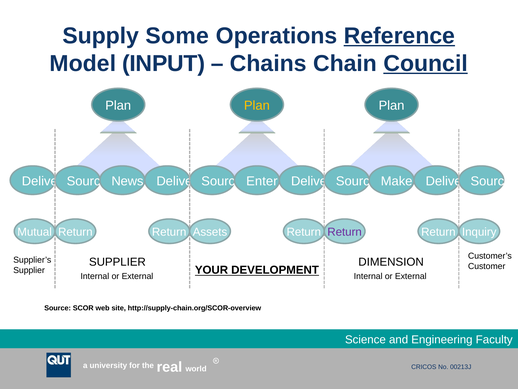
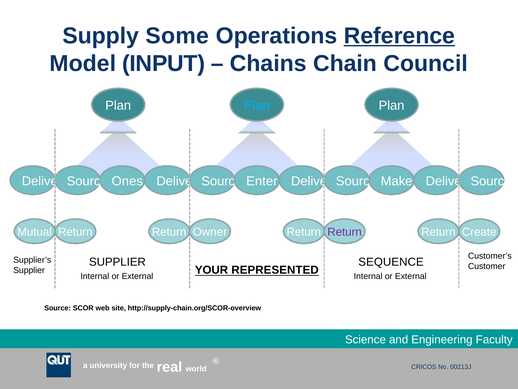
Council underline: present -> none (426, 63)
Plan colour: yellow -> light blue (257, 105)
News: News -> Ones (127, 181)
Assets: Assets -> Owner (210, 232)
Inquiry: Inquiry -> Create (479, 232)
DIMENSION: DIMENSION -> SEQUENCE (391, 262)
DEVELOPMENT: DEVELOPMENT -> REPRESENTED (275, 270)
